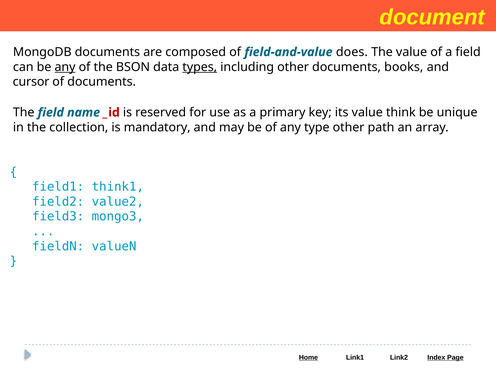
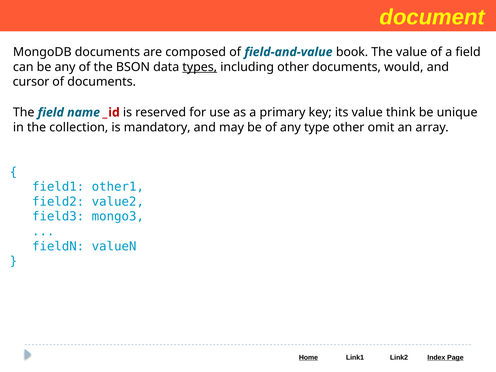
does: does -> book (352, 52)
any underline: present -> none (65, 67)
books: books -> would (404, 67)
path: path -> omit (381, 127)
think1: think1 -> other1 (118, 187)
